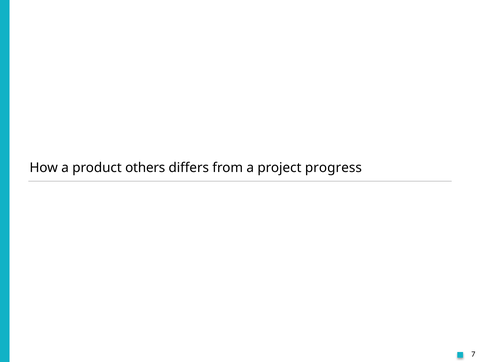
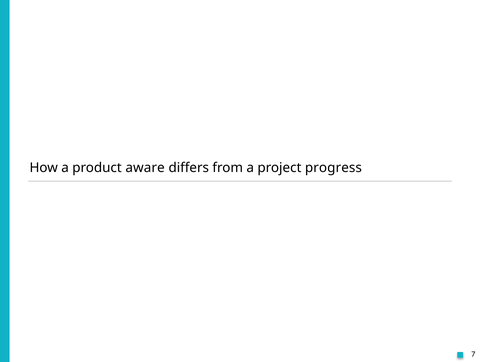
others: others -> aware (145, 167)
